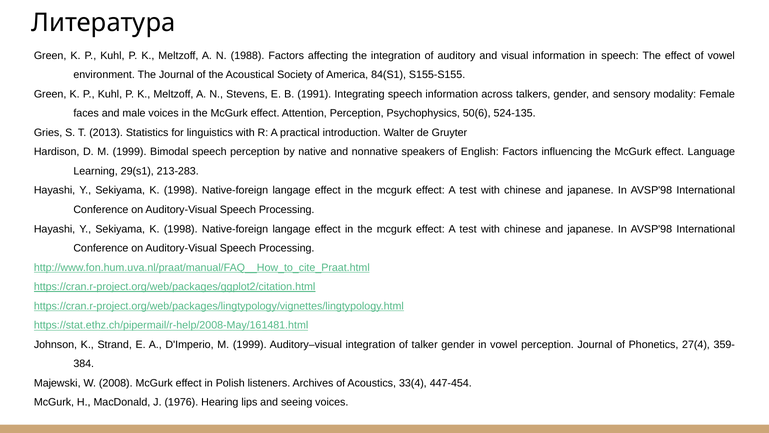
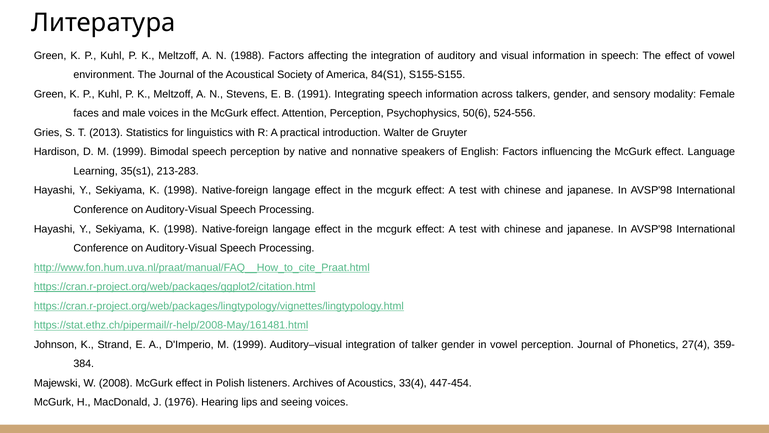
524-135: 524-135 -> 524-556 (515, 113)
29(s1: 29(s1 -> 35(s1 (137, 171)
